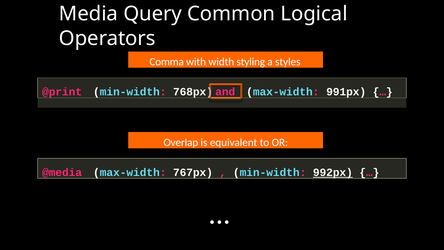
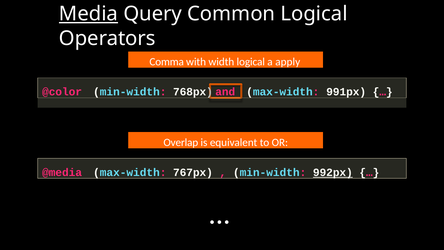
Media underline: none -> present (88, 14)
width styling: styling -> logical (251, 62)
styles: styles -> apply (288, 62)
@print: @print -> @color (62, 92)
